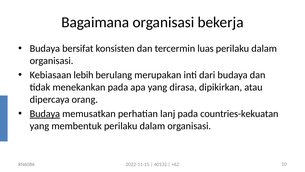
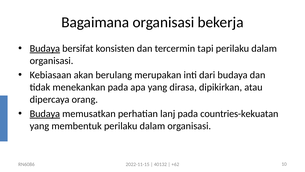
Budaya underline: none -> present (45, 48)
luas: luas -> tapi (205, 48)
lebih: lebih -> akan (84, 75)
